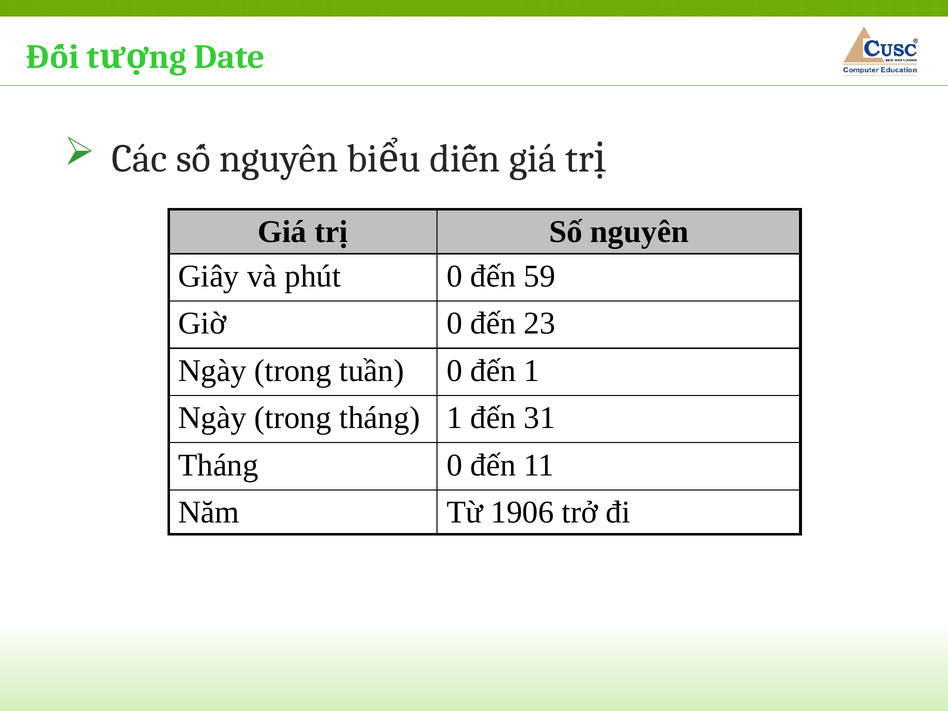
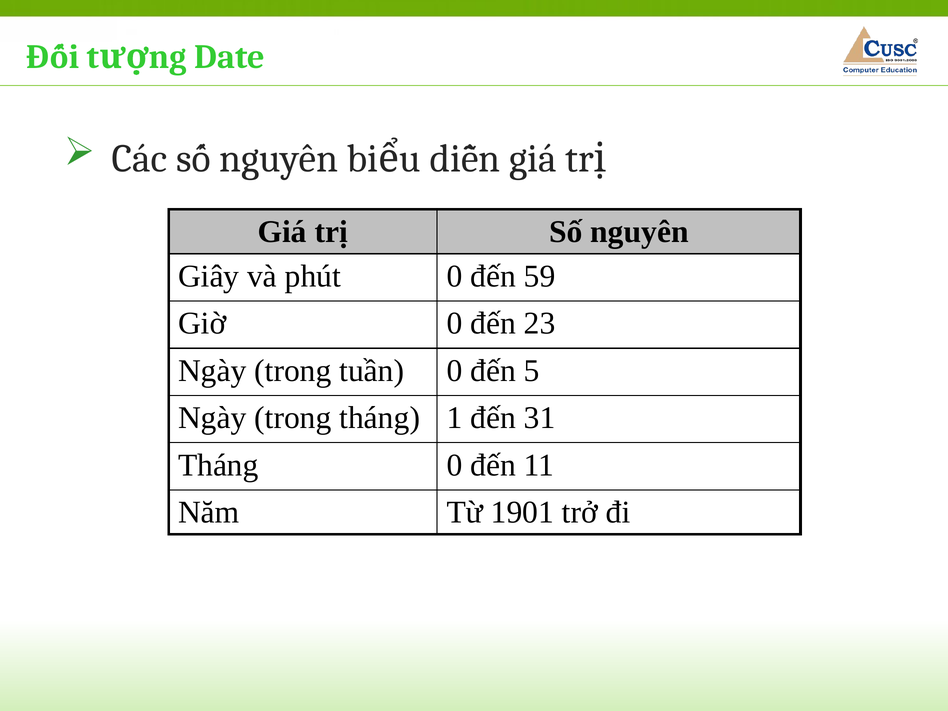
đến 1: 1 -> 5 (532, 371)
1906: 1906 -> 1901 (522, 512)
